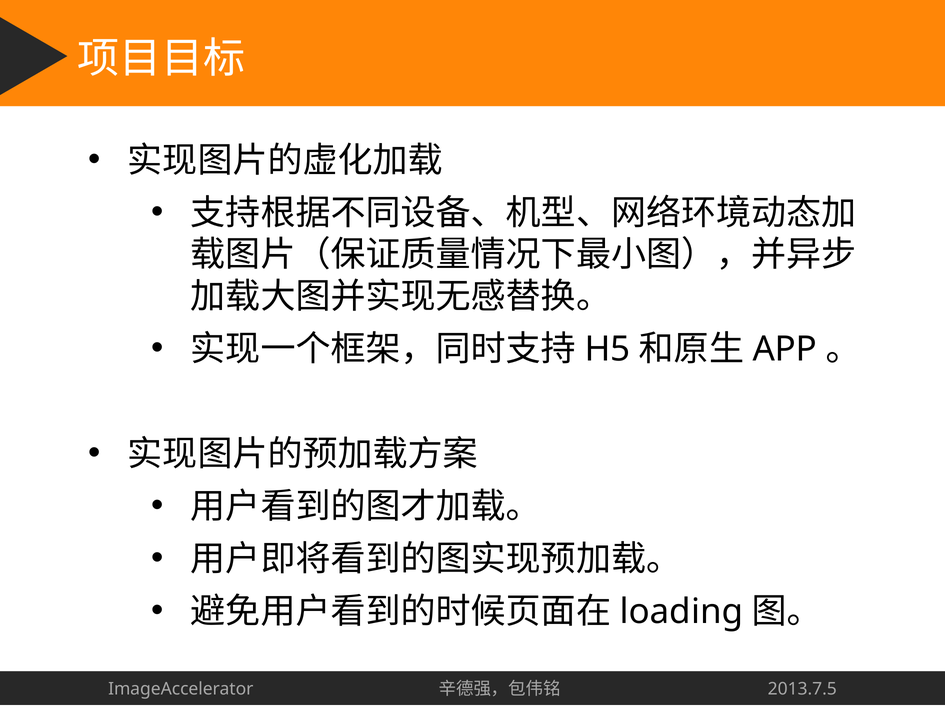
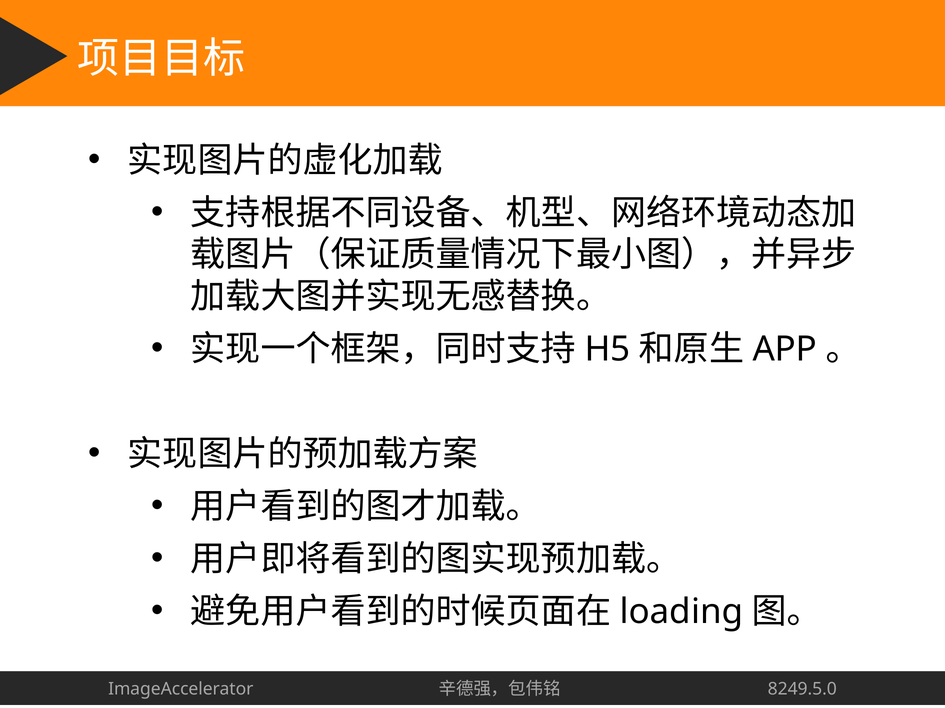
2013.7.5: 2013.7.5 -> 8249.5.0 (802, 690)
